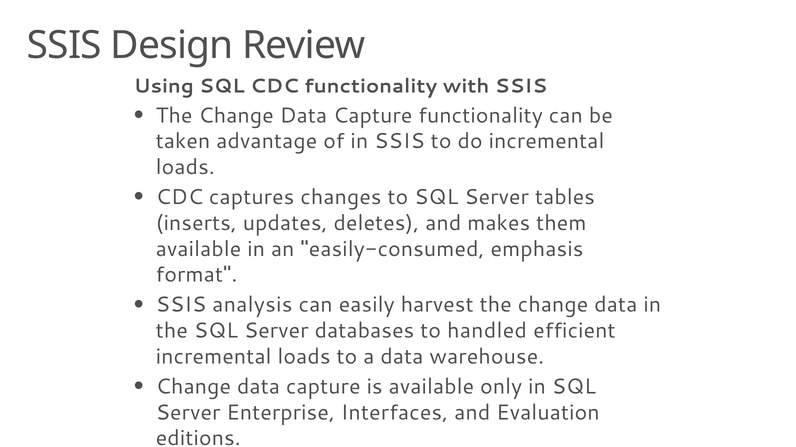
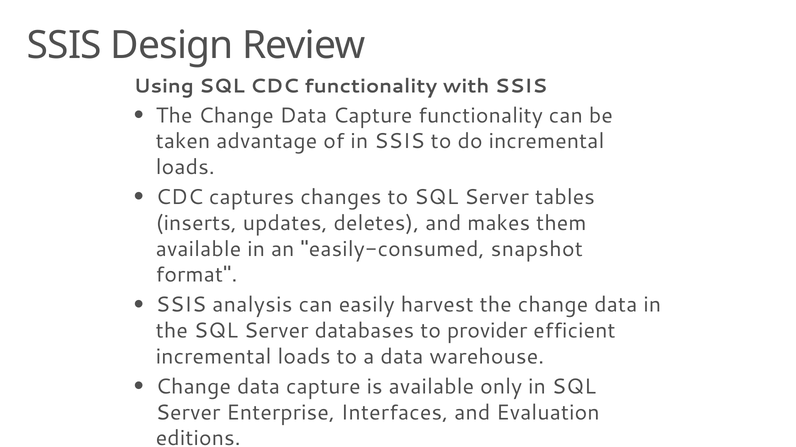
emphasis: emphasis -> snapshot (537, 249)
handled: handled -> provider (487, 331)
